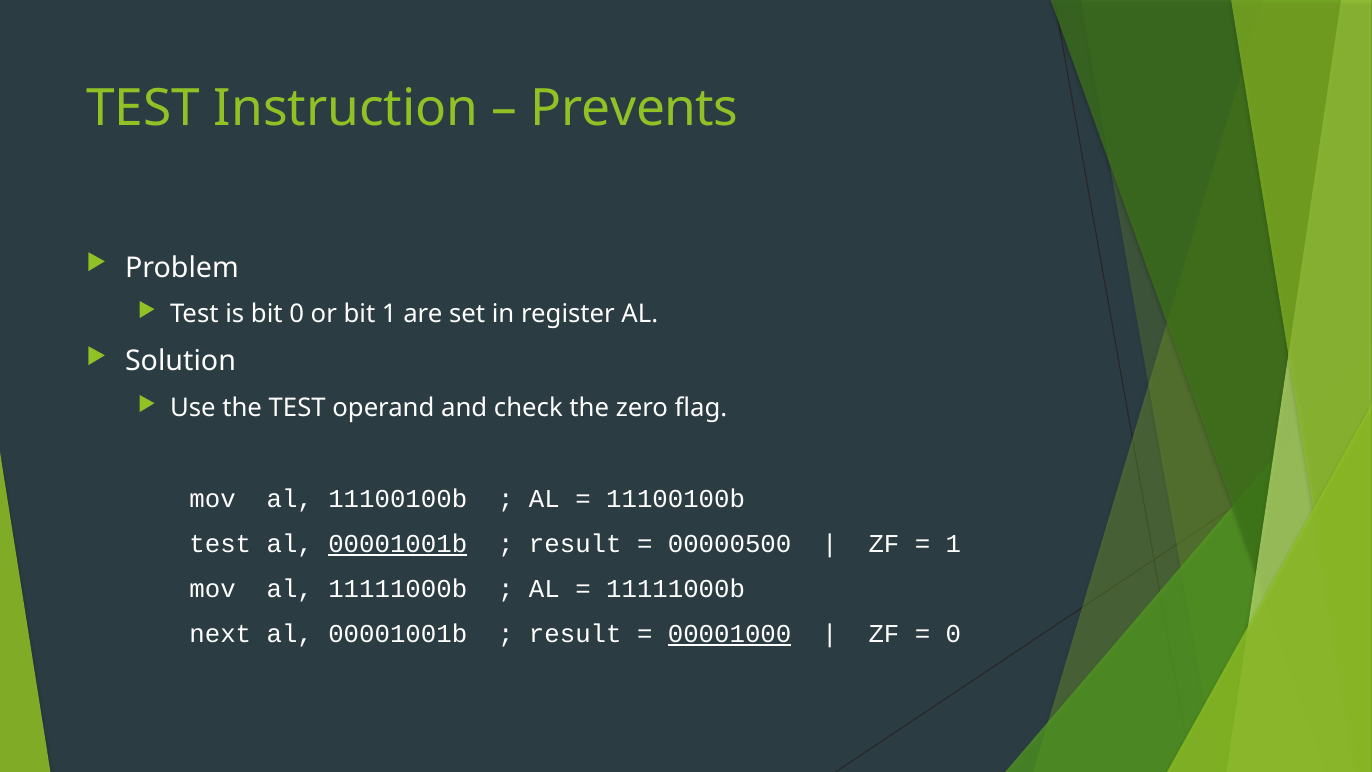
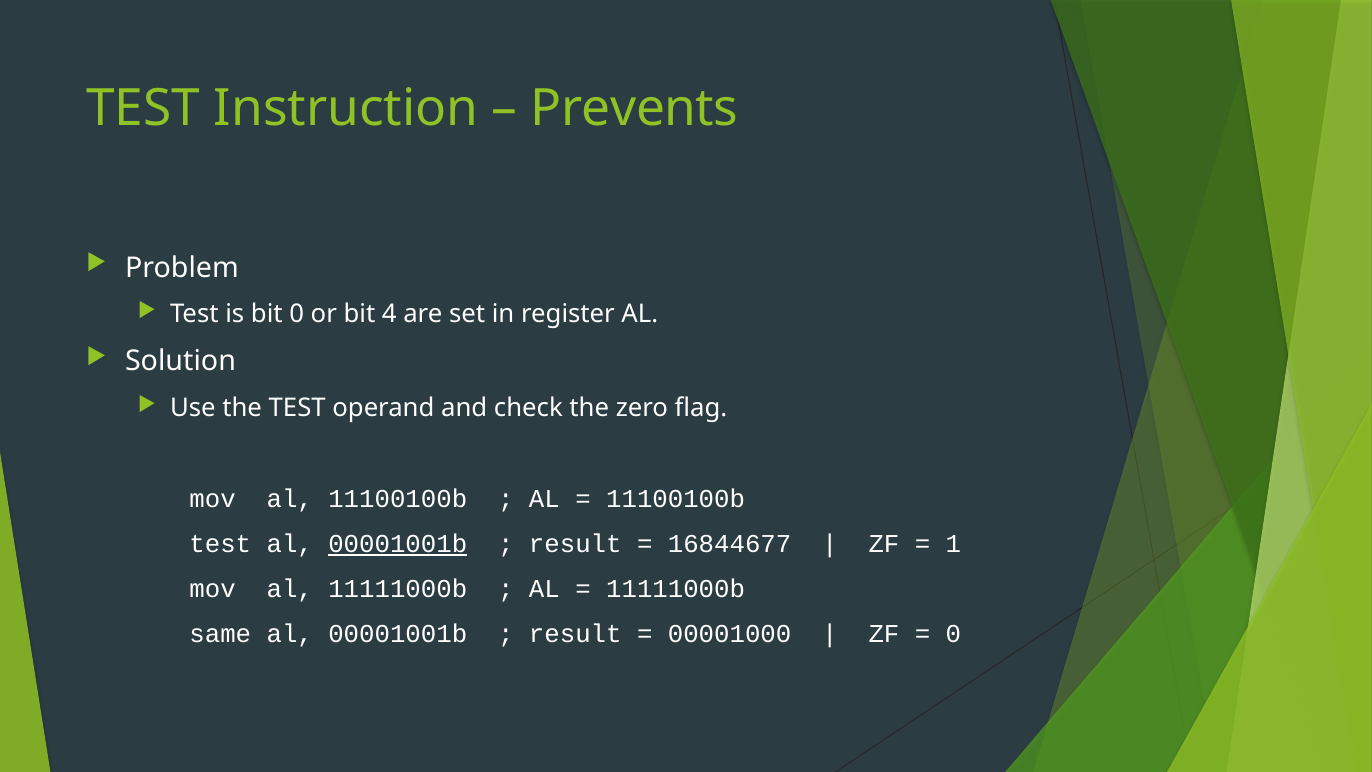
bit 1: 1 -> 4 (389, 314)
00000500: 00000500 -> 16844677 (730, 544)
next: next -> same (220, 634)
00001000 underline: present -> none (730, 634)
